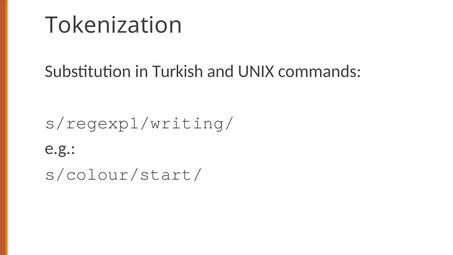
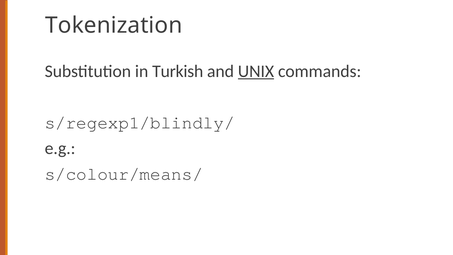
UNIX underline: none -> present (256, 71)
s/regexp1/writing/: s/regexp1/writing/ -> s/regexp1/blindly/ (140, 122)
s/colour/start/: s/colour/start/ -> s/colour/means/ (124, 174)
